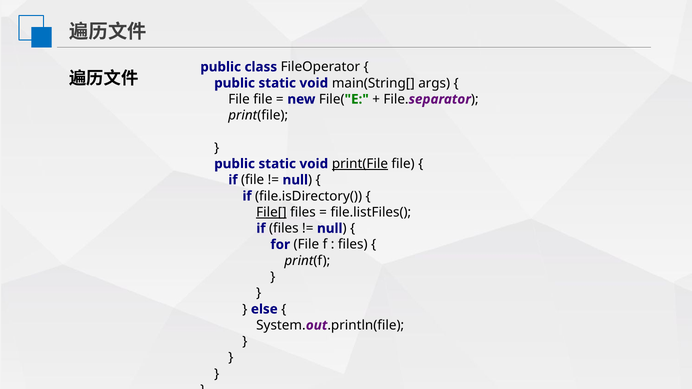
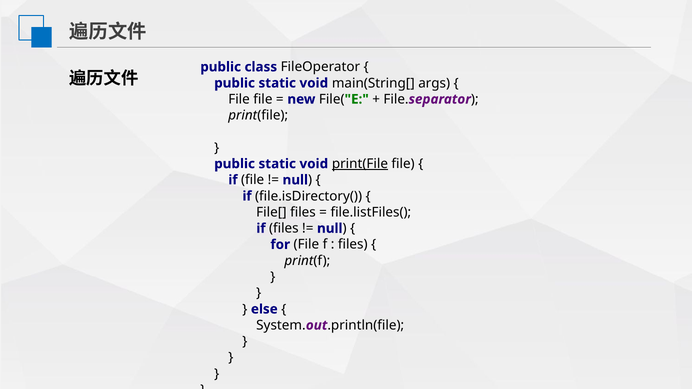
File[ underline: present -> none (271, 212)
